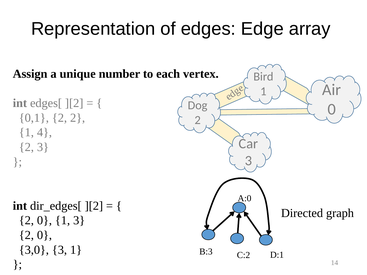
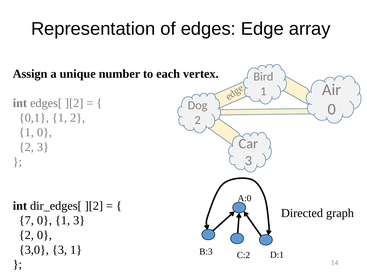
0,1 2: 2 -> 1 (59, 118)
1 4: 4 -> 0 (44, 133)
2: 2 -> 7 (26, 221)
